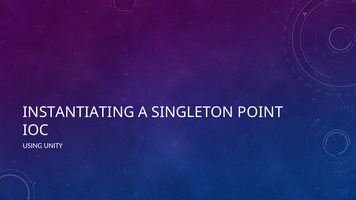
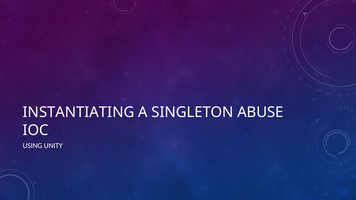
POINT: POINT -> ABUSE (260, 113)
